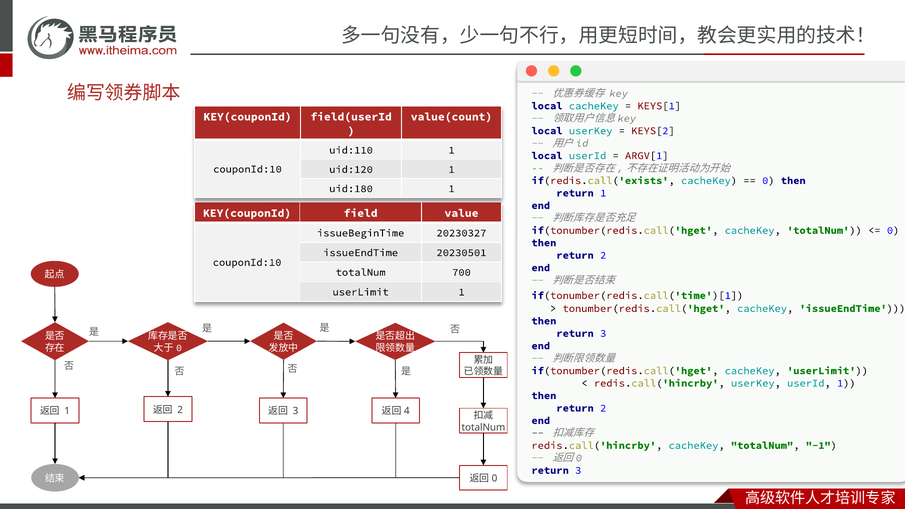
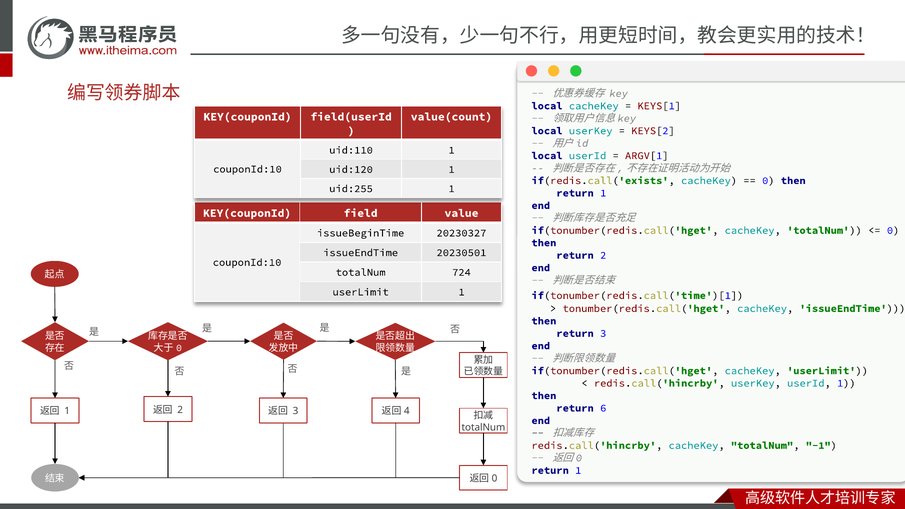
uid:180: uid:180 -> uid:255 (351, 189)
700: 700 -> 724 (461, 272)
2: 2 -> 6 (603, 408)
3: 3 -> 1 (578, 470)
